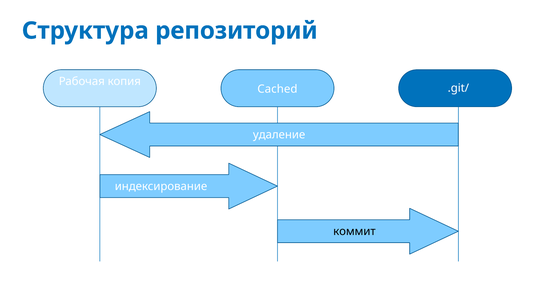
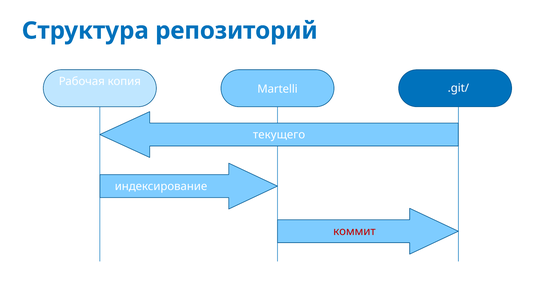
Cached: Cached -> Martelli (278, 89)
удаление: удаление -> текущего (279, 135)
коммит colour: black -> red (354, 232)
